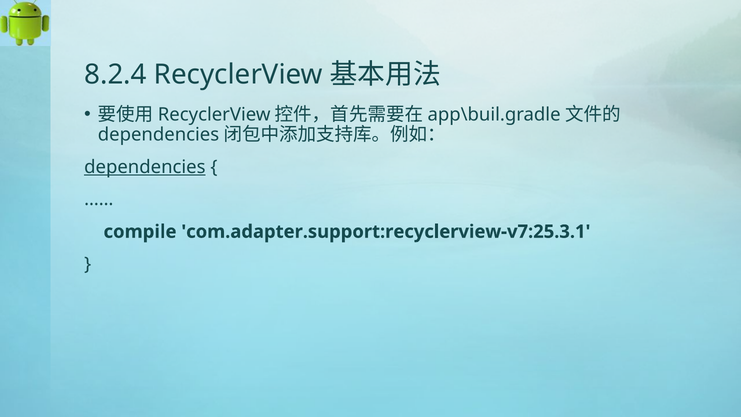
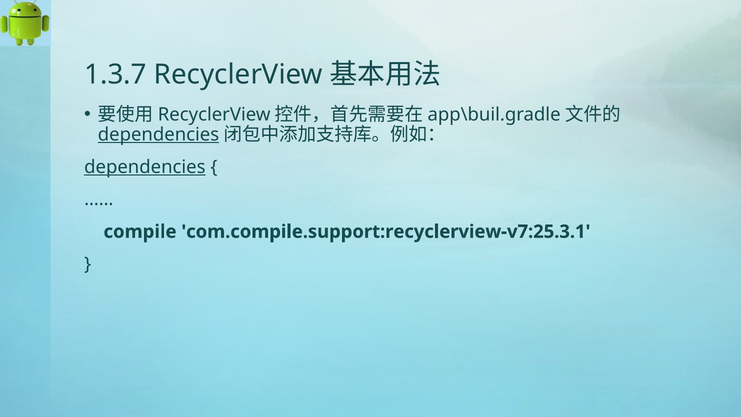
8.2.4: 8.2.4 -> 1.3.7 (115, 75)
dependencies underline: none -> present (158, 135)
com.adapter.support:recyclerview-v7:25.3.1: com.adapter.support:recyclerview-v7:25.3.1 -> com.compile.support:recyclerview-v7:25.3.1 (386, 232)
